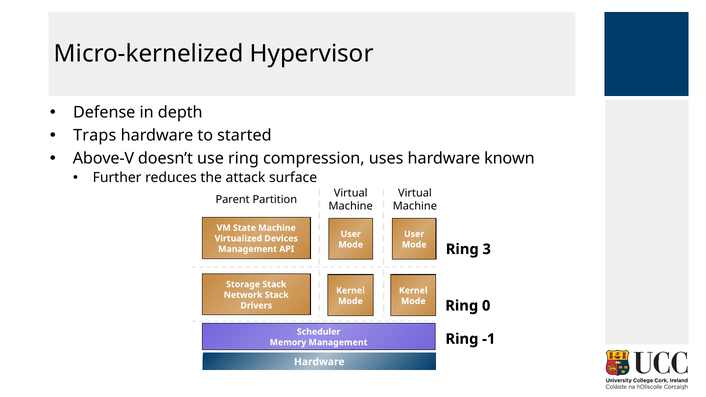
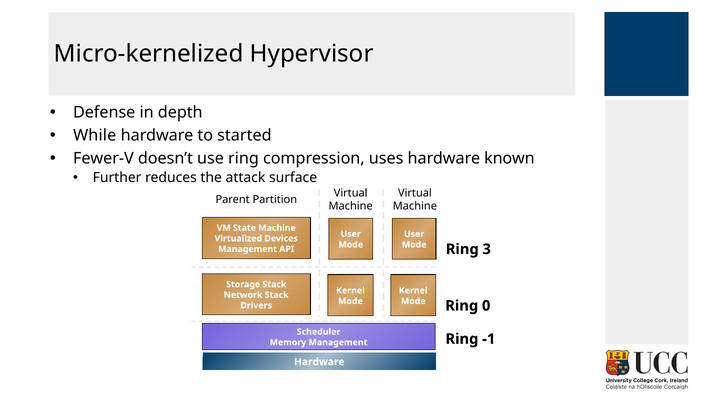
Traps: Traps -> While (95, 136)
Above-V: Above-V -> Fewer-V (103, 159)
